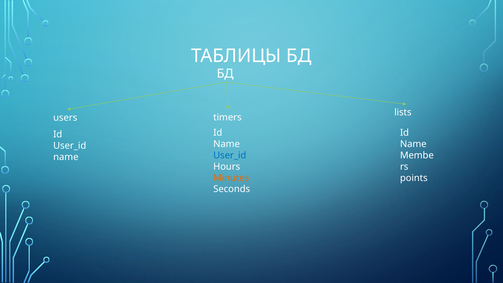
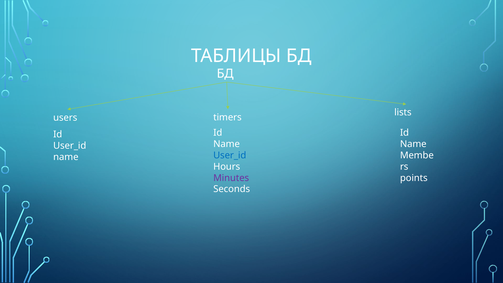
Minutes colour: orange -> purple (231, 178)
